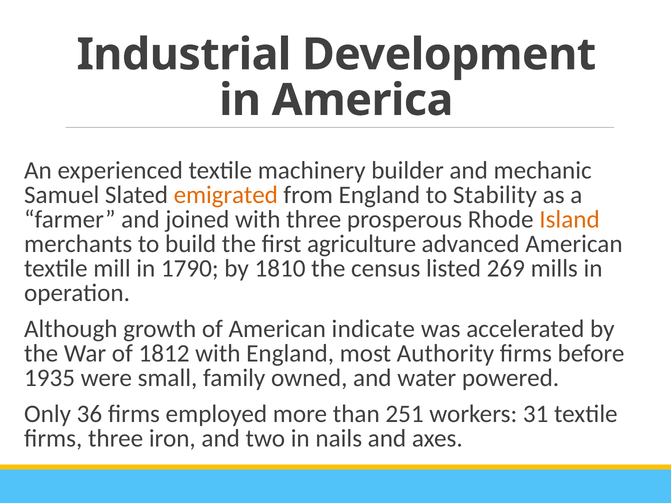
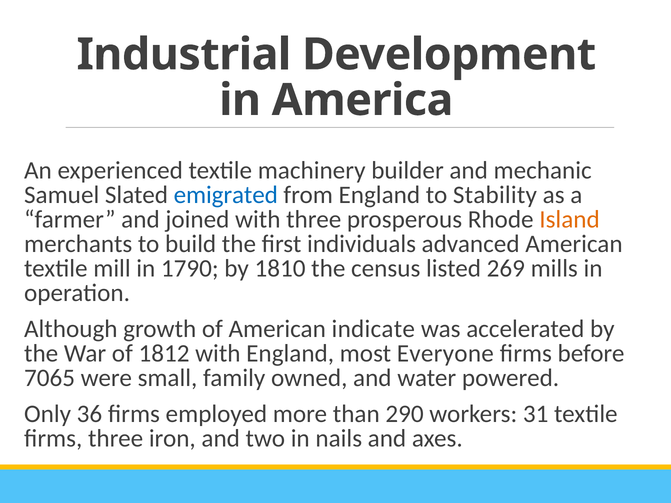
emigrated colour: orange -> blue (226, 195)
agriculture: agriculture -> individuals (362, 244)
Authority: Authority -> Everyone (445, 354)
1935: 1935 -> 7065 (50, 378)
251: 251 -> 290 (405, 414)
